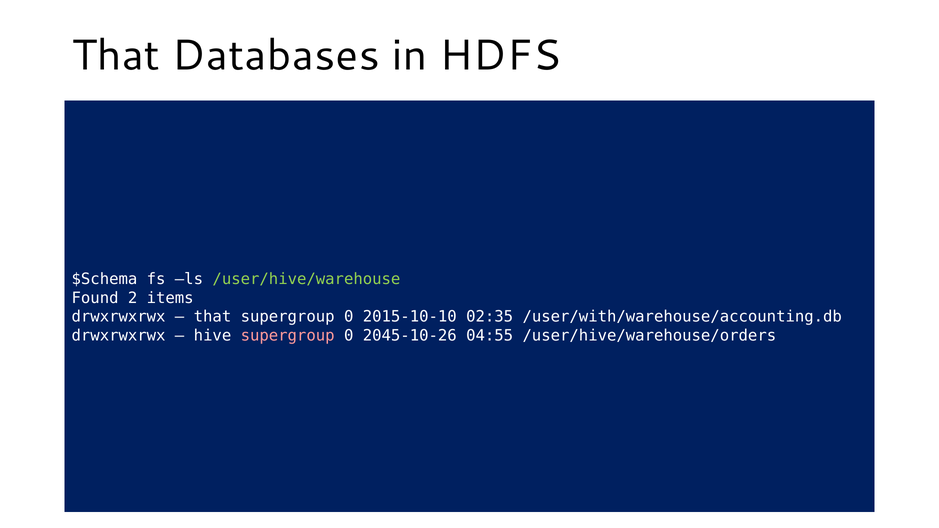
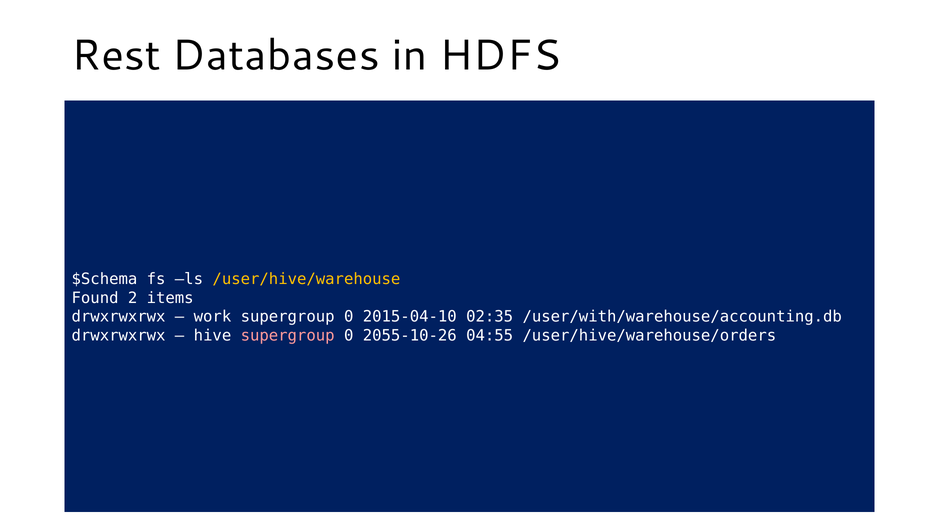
That: That -> Rest (116, 56)
/user/hive/warehouse colour: light green -> yellow (306, 279)
that: that -> work (212, 317)
2015-10-10: 2015-10-10 -> 2015-04-10 (410, 317)
2045-10-26: 2045-10-26 -> 2055-10-26 (410, 336)
